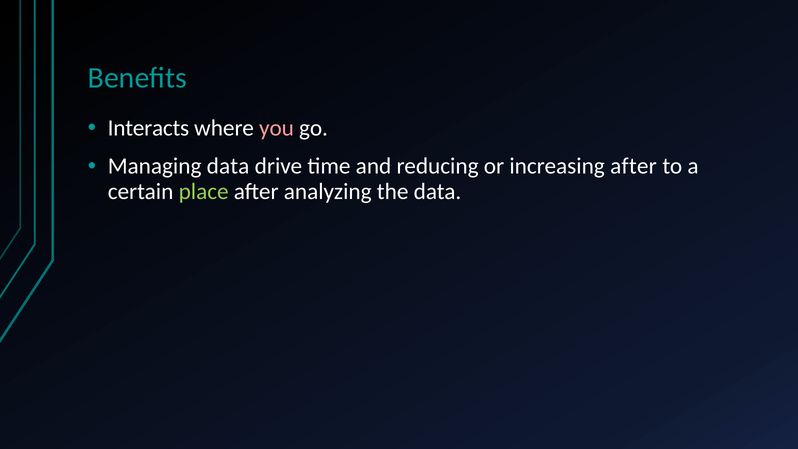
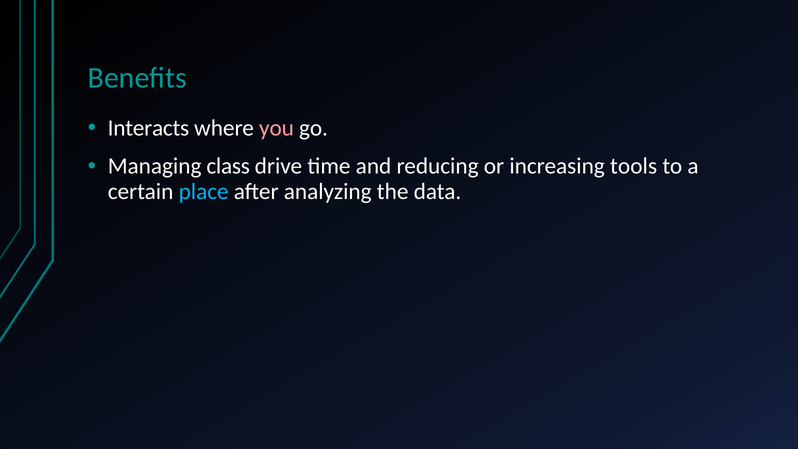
Managing data: data -> class (228, 166)
increasing after: after -> tools (634, 166)
place colour: light green -> light blue (204, 191)
